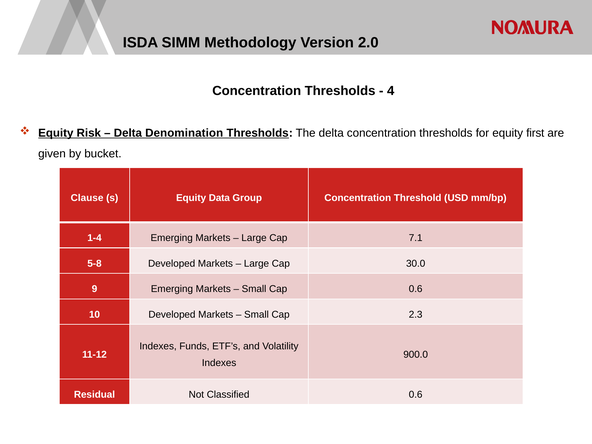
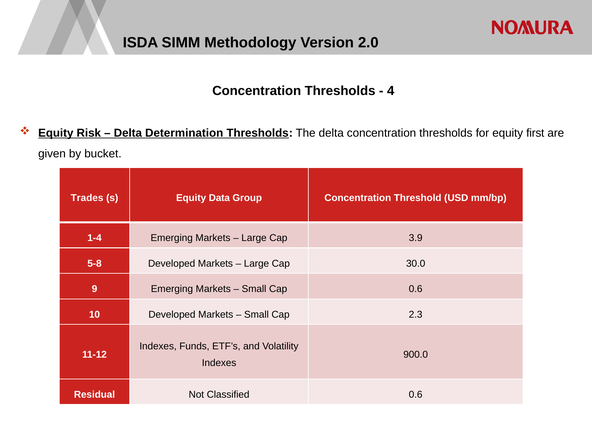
Denomination: Denomination -> Determination (184, 133)
Clause: Clause -> Trades (87, 198)
7.1: 7.1 -> 3.9 (416, 238)
